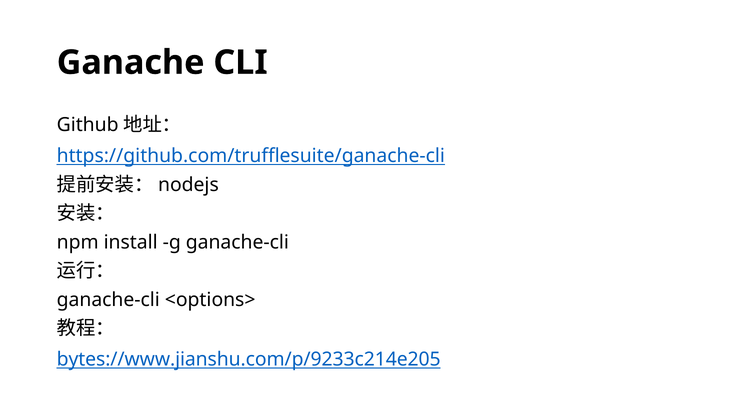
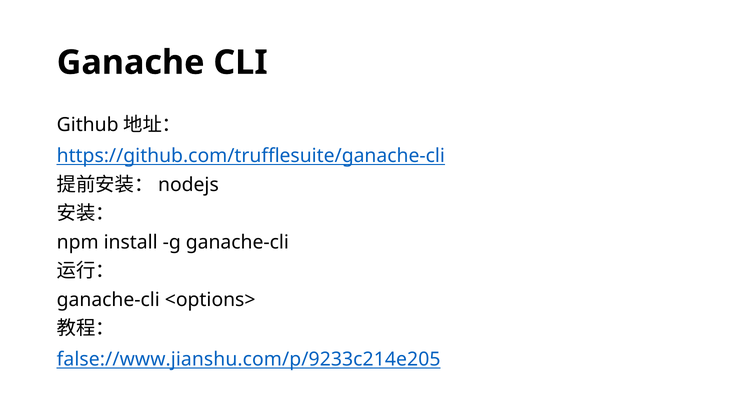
bytes://www.jianshu.com/p/9233c214e205: bytes://www.jianshu.com/p/9233c214e205 -> false://www.jianshu.com/p/9233c214e205 (249, 359)
